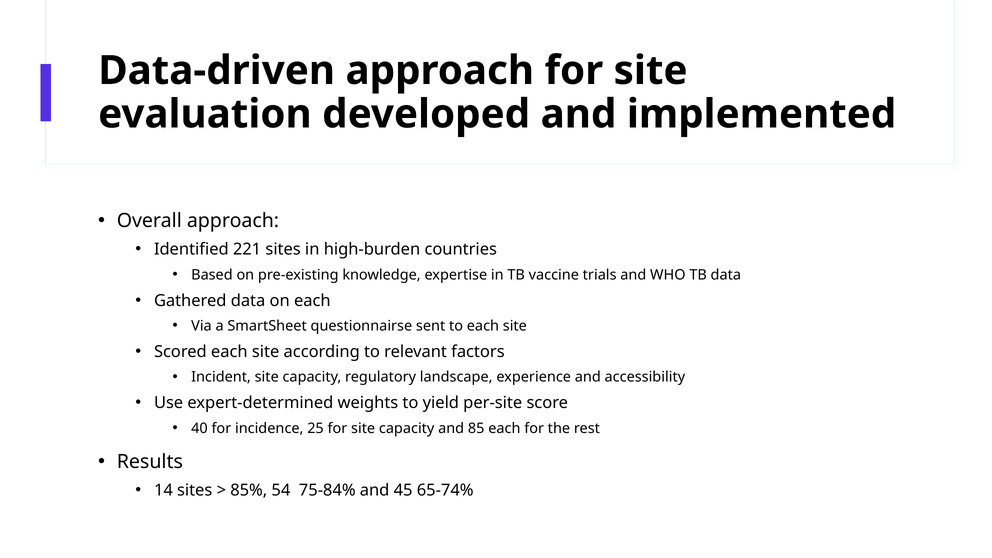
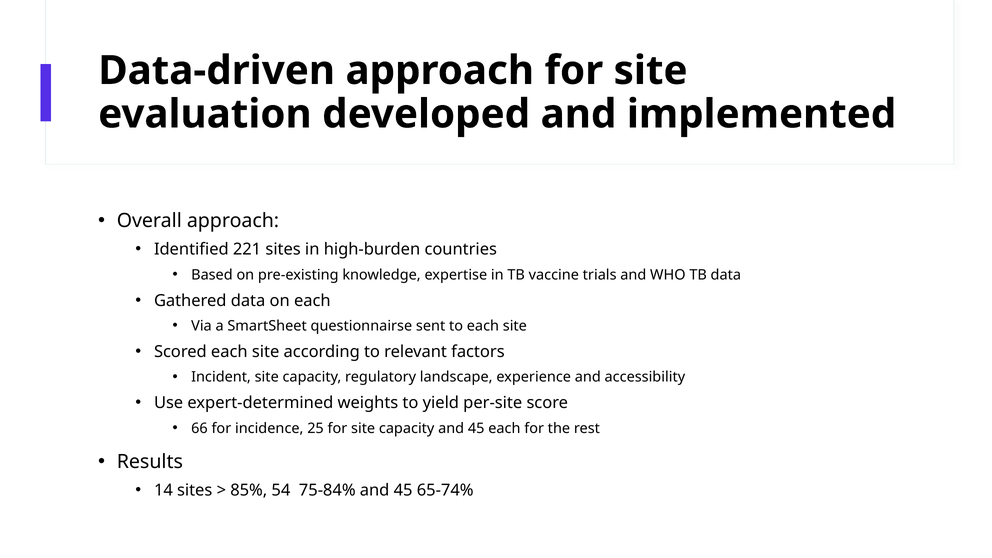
40: 40 -> 66 (199, 428)
capacity and 85: 85 -> 45 (476, 428)
